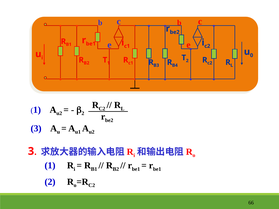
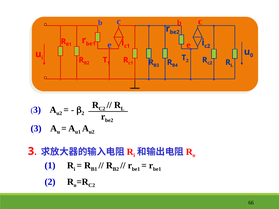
1: 1 -> 3 (37, 110)
